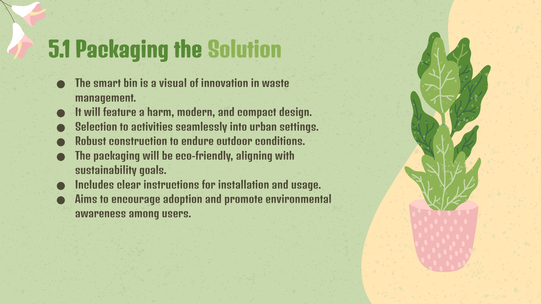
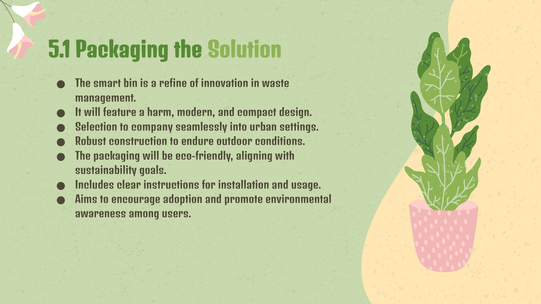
visual: visual -> refine (173, 84)
activities: activities -> company (152, 127)
